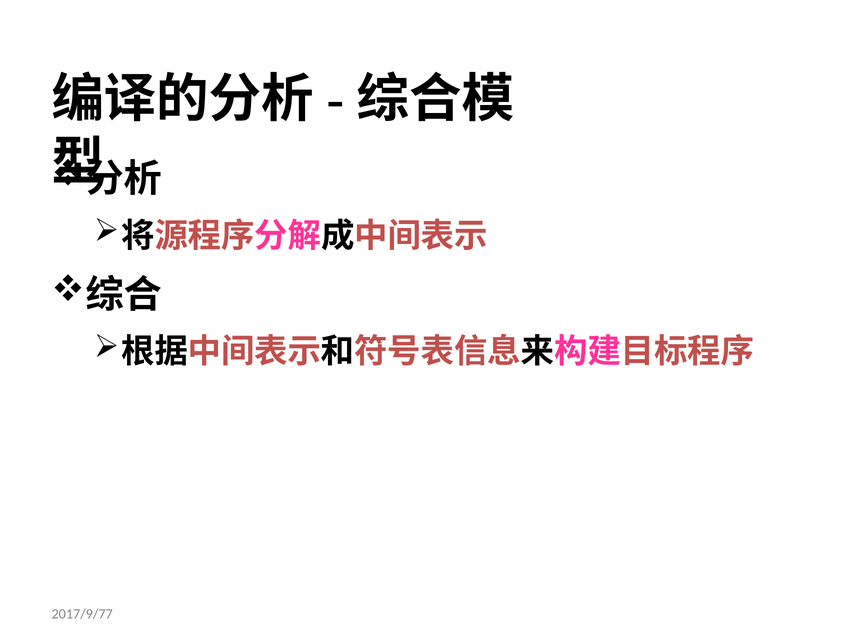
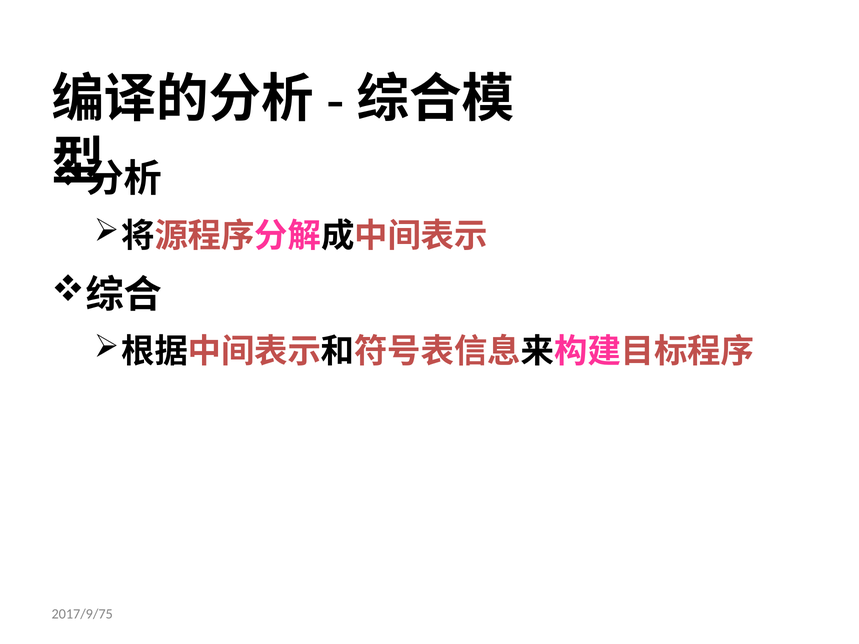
2017/9/77: 2017/9/77 -> 2017/9/75 (82, 614)
